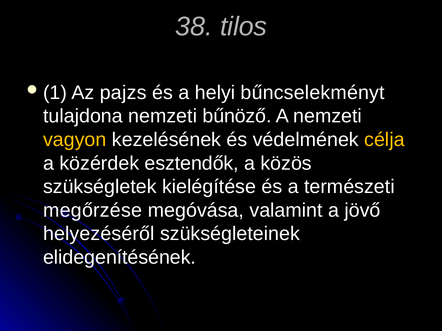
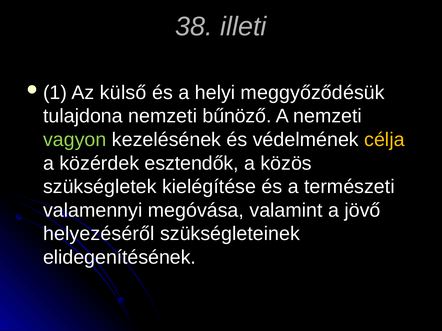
tilos: tilos -> illeti (243, 27)
pajzs: pajzs -> külső (123, 93)
bűncselekményt: bűncselekményt -> meggyőződésük (313, 93)
vagyon colour: yellow -> light green (75, 140)
megőrzése: megőrzése -> valamennyi (93, 211)
